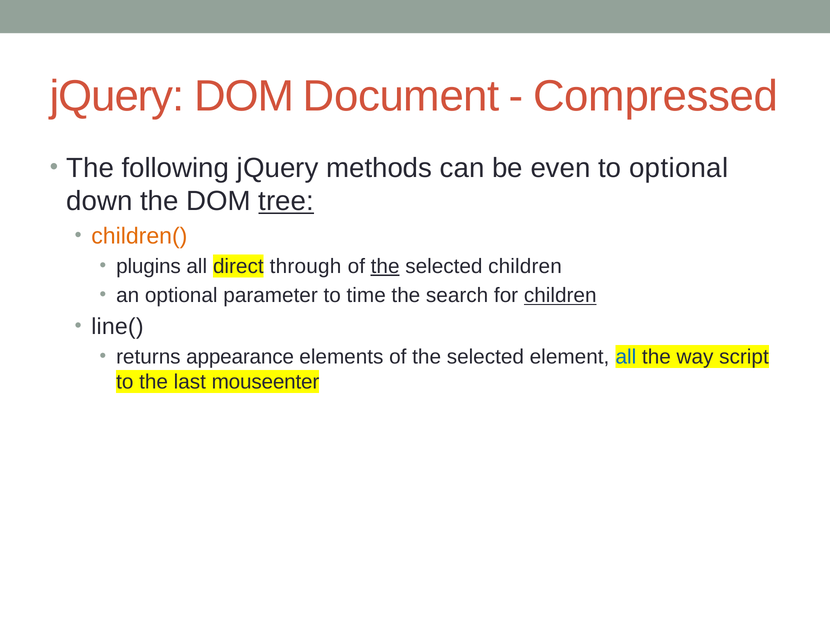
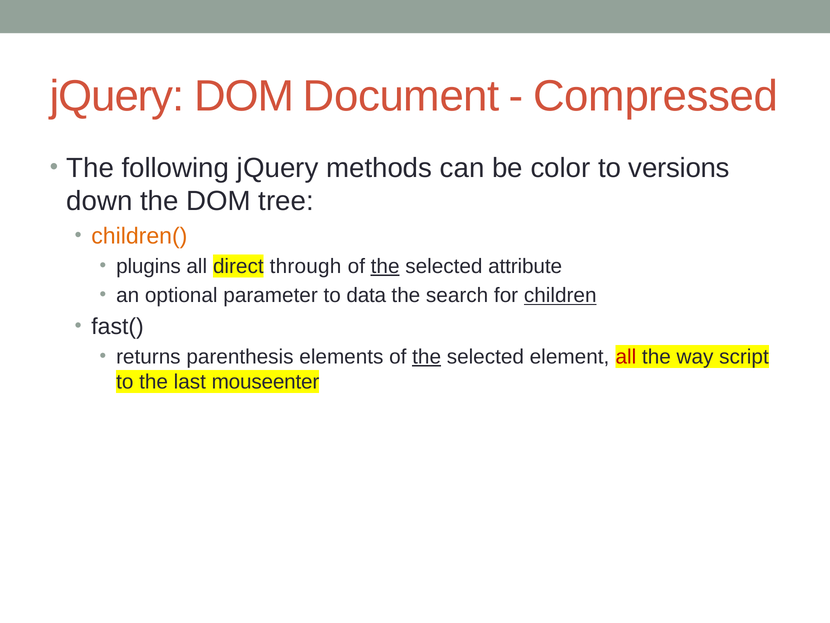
even: even -> color (561, 168)
to optional: optional -> versions (679, 168)
tree underline: present -> none (286, 201)
selected children: children -> attribute (525, 266)
time: time -> data (366, 295)
line(: line( -> fast( (118, 326)
appearance: appearance -> parenthesis (240, 357)
the underline: none -> present (427, 357)
all colour: blue -> red (626, 357)
